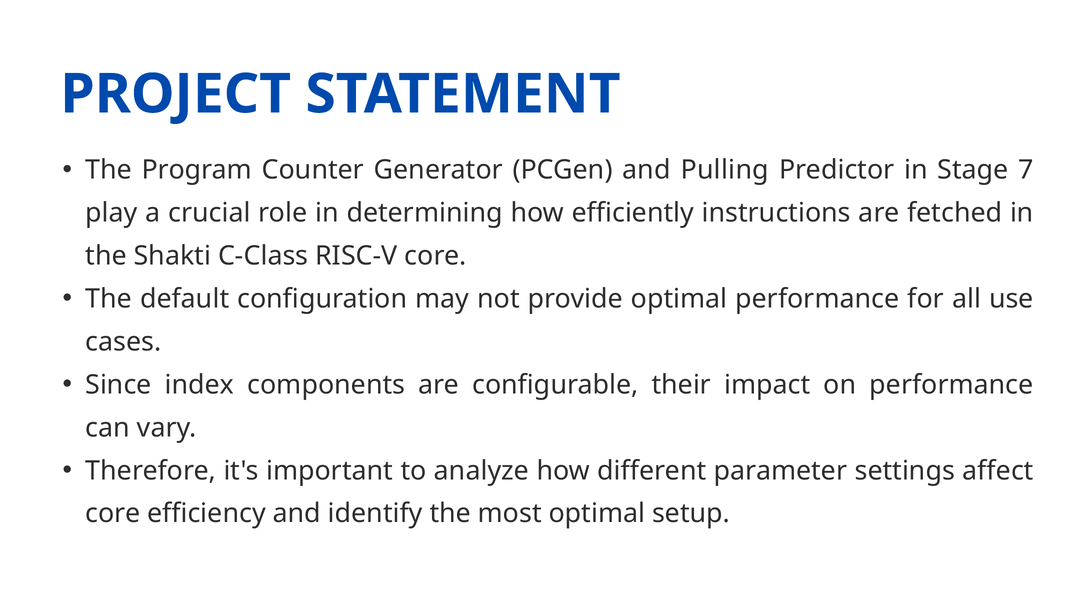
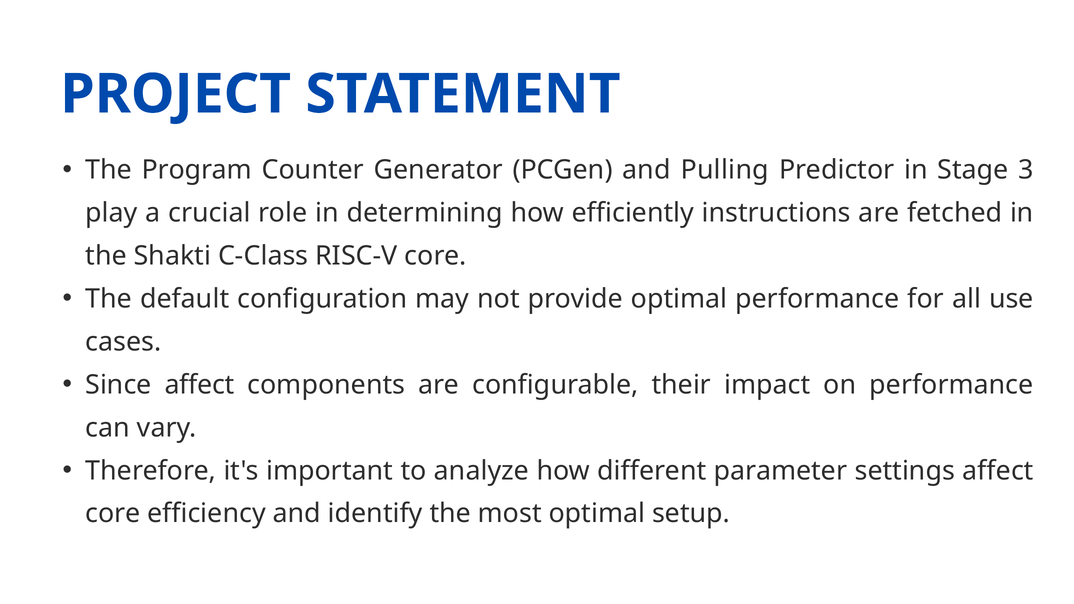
7: 7 -> 3 (1026, 170)
Since index: index -> affect (200, 385)
